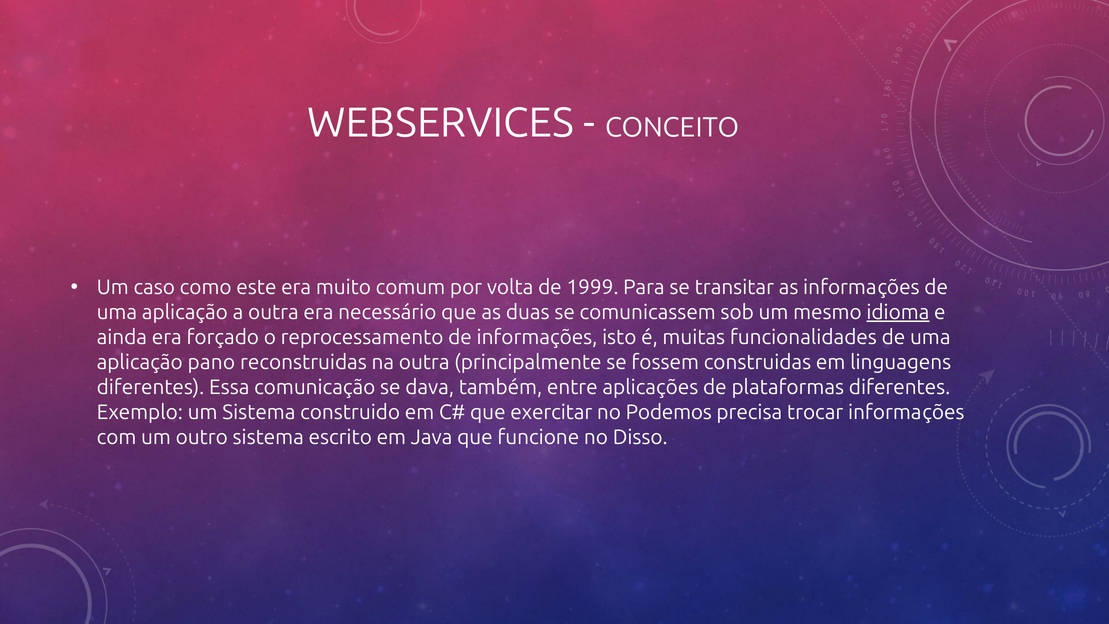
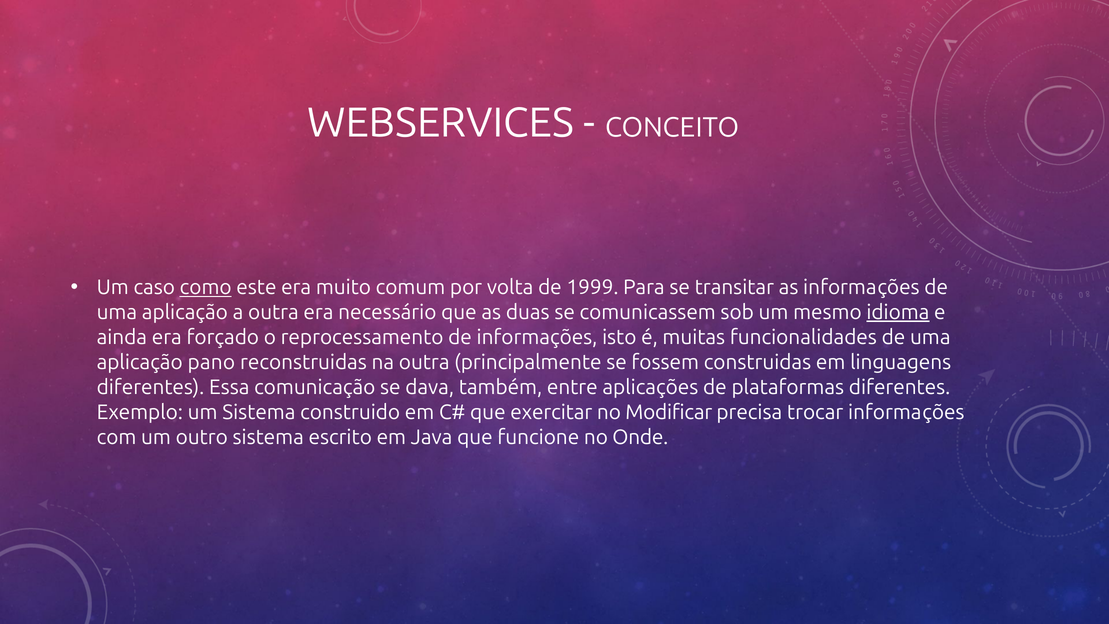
como underline: none -> present (206, 287)
Podemos: Podemos -> Modificar (669, 412)
Disso: Disso -> Onde (640, 437)
